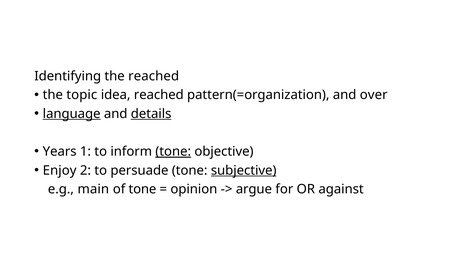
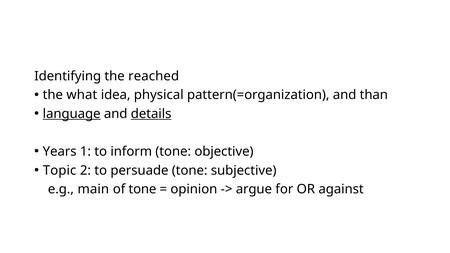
topic: topic -> what (82, 95)
idea reached: reached -> physical (159, 95)
over: over -> than (374, 95)
tone underline: present -> none (173, 152)
Enjoy: Enjoy -> Topic (60, 170)
subjective underline: present -> none (244, 170)
